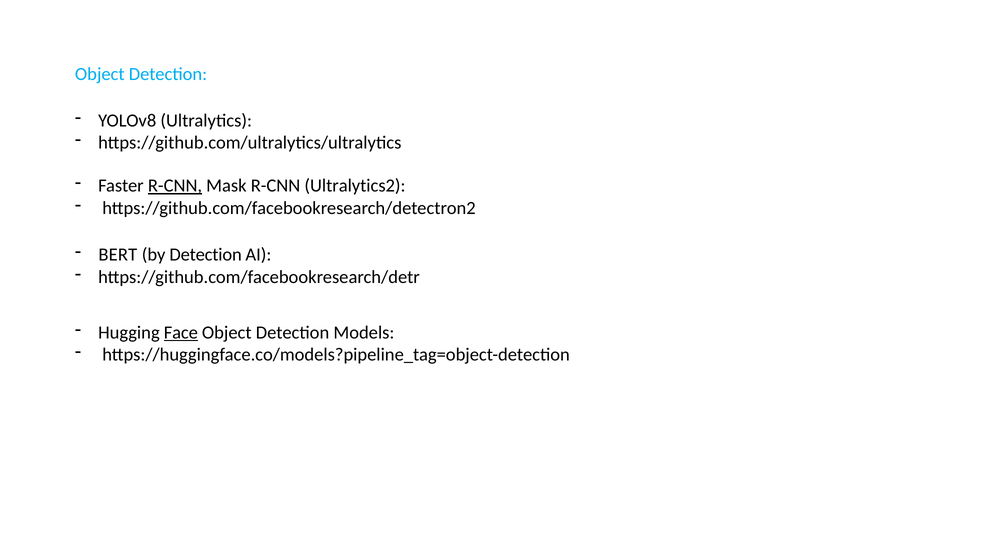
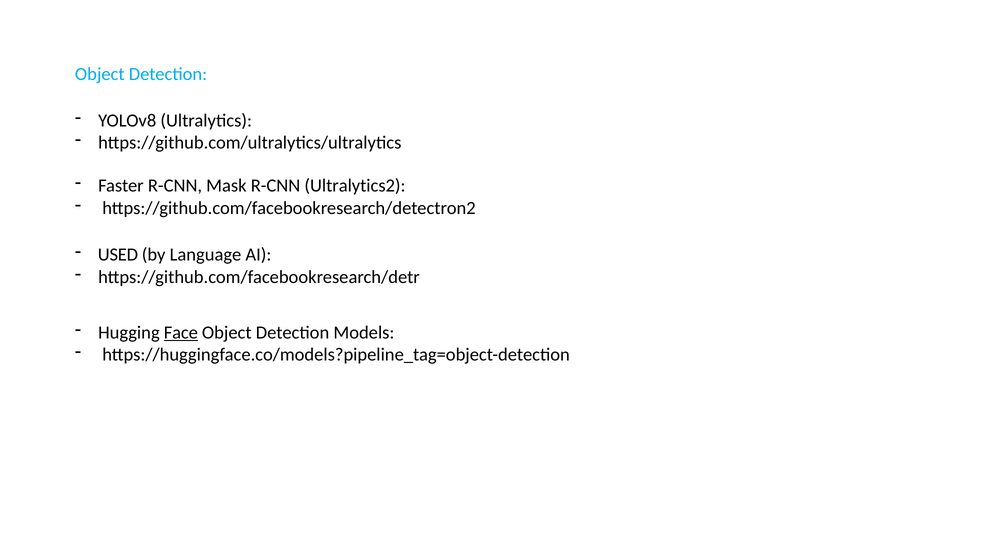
R-CNN underline: present -> none (175, 186)
BERT: BERT -> USED (118, 255)
by Detection: Detection -> Language (205, 255)
